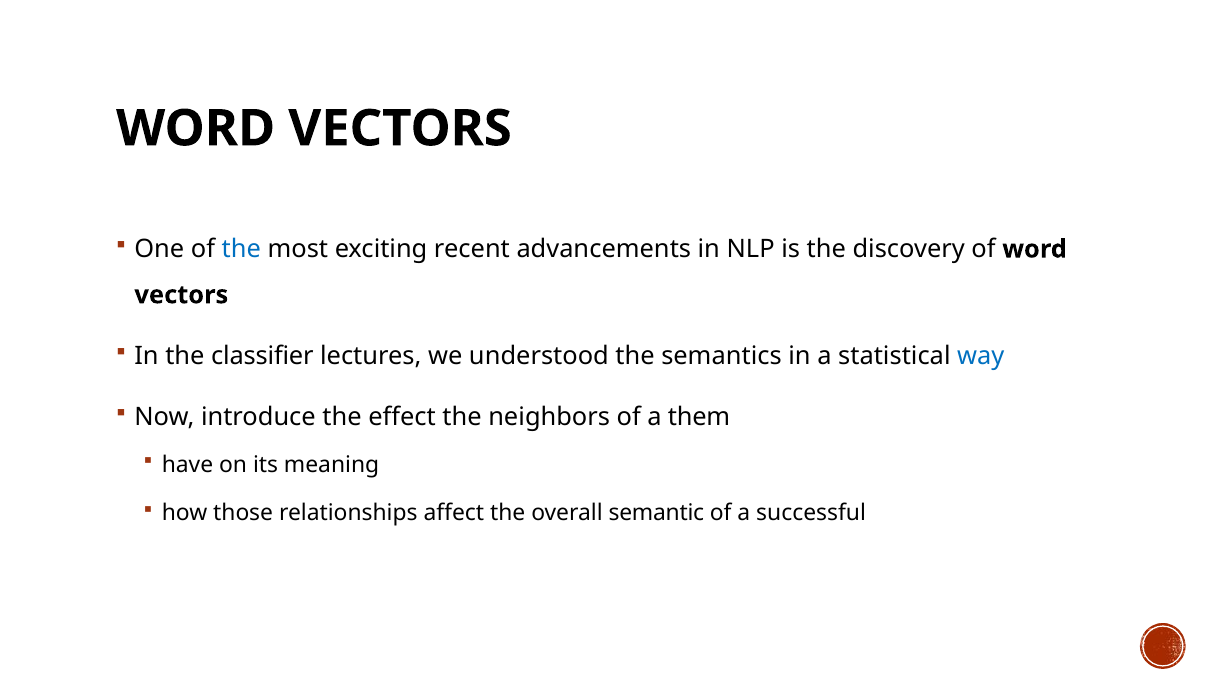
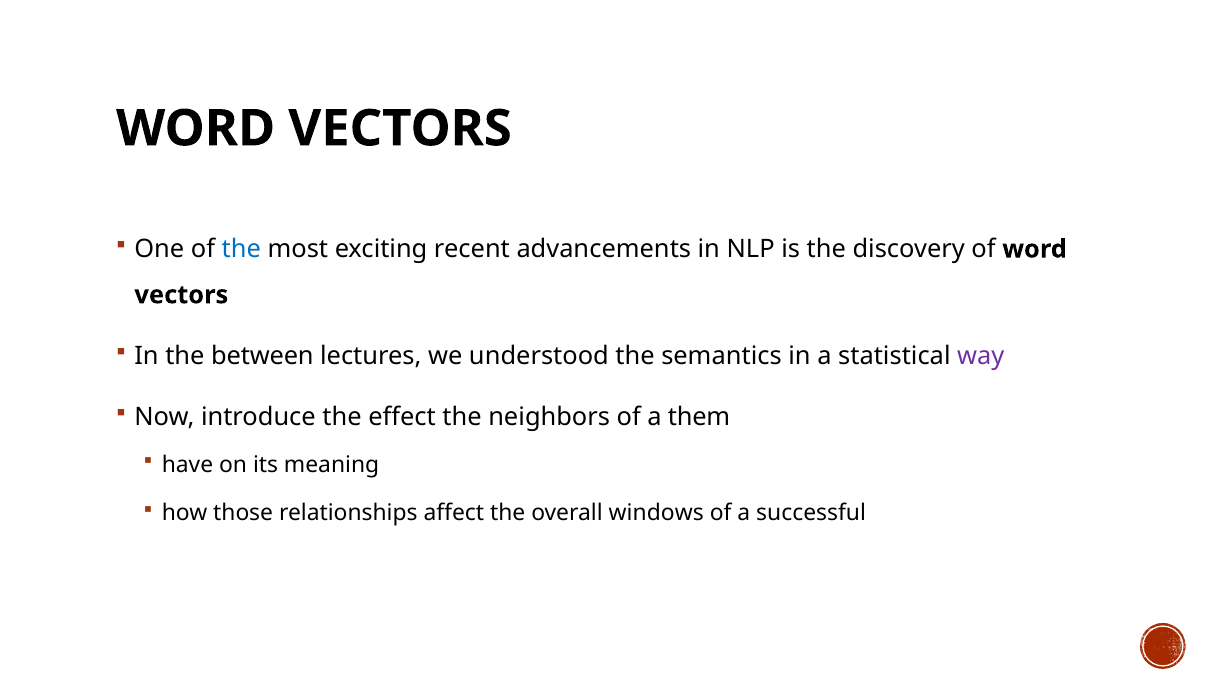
classifier: classifier -> between (262, 356)
way colour: blue -> purple (981, 356)
semantic: semantic -> windows (656, 513)
